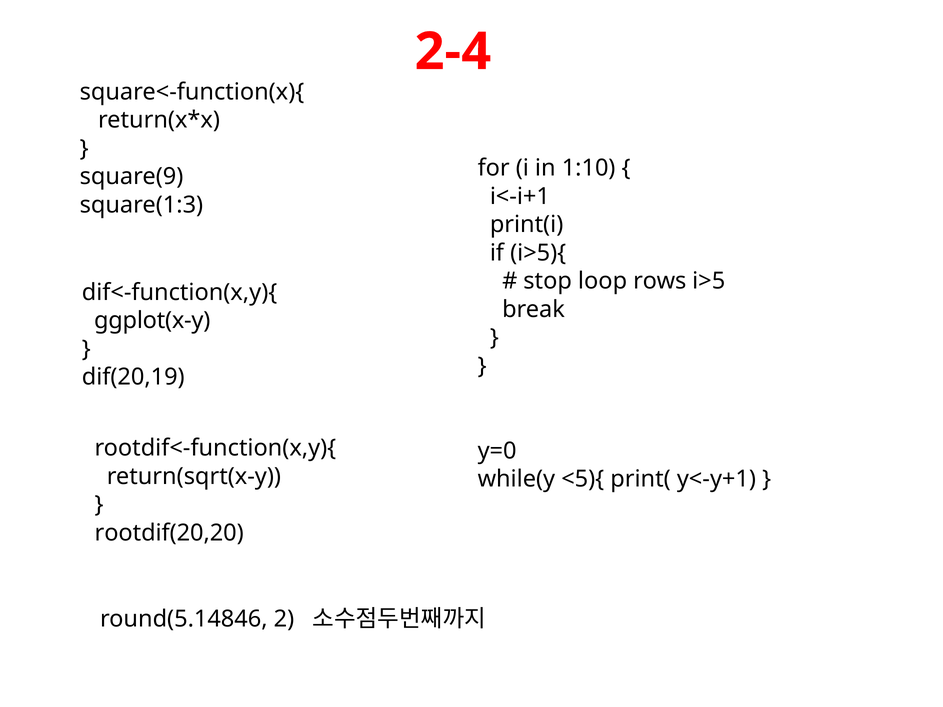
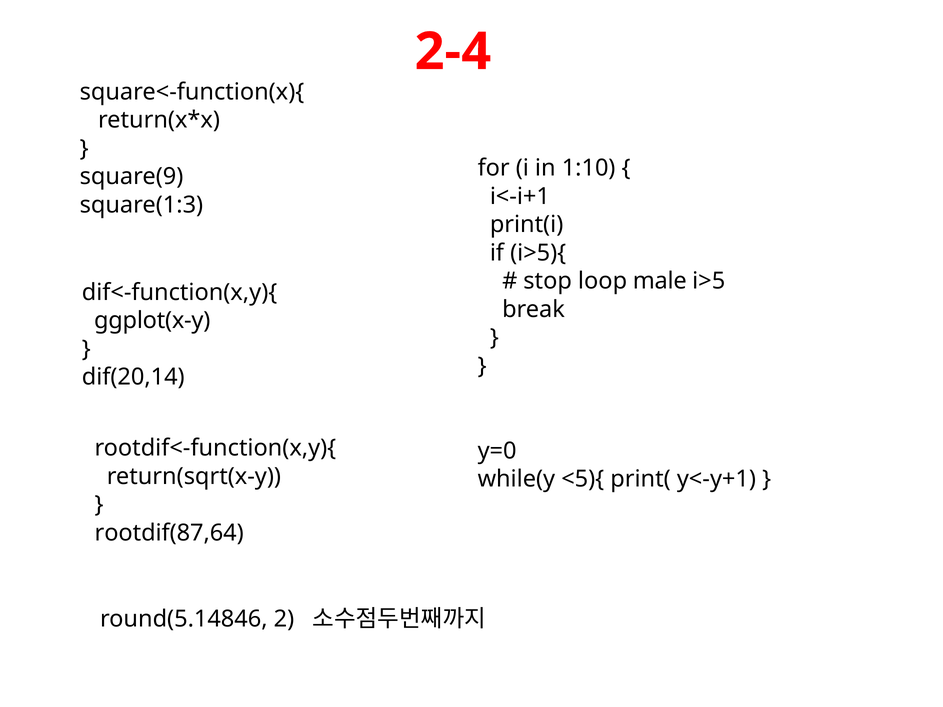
rows: rows -> male (660, 281)
dif(20,19: dif(20,19 -> dif(20,14 (133, 377)
rootdif(20,20: rootdif(20,20 -> rootdif(87,64 (169, 533)
